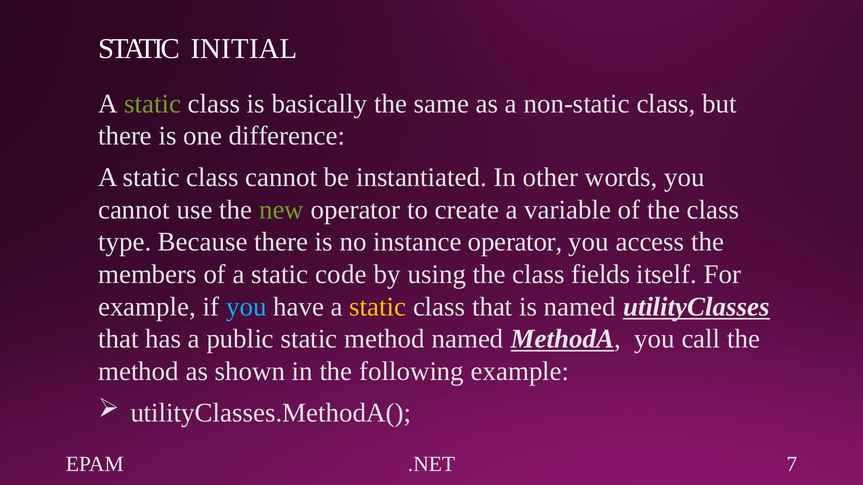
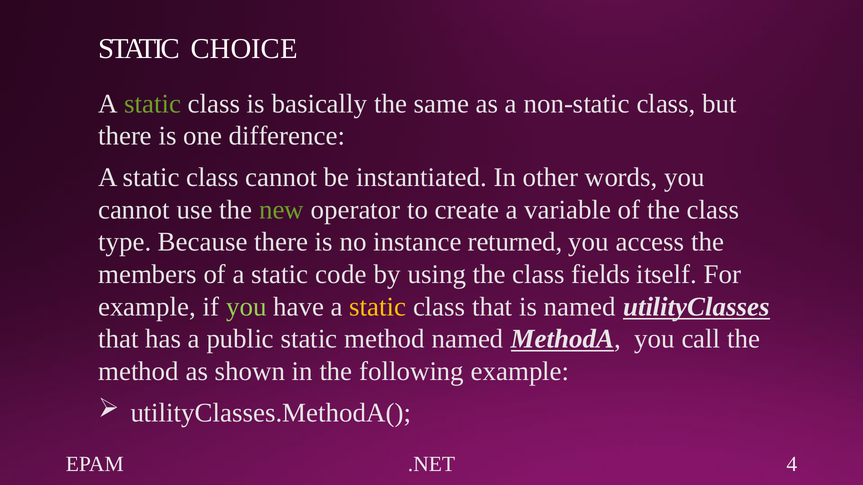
INITIAL: INITIAL -> CHOICE (244, 49)
instance operator: operator -> returned (515, 242)
you colour: light blue -> light green (246, 307)
7: 7 -> 4 (792, 464)
